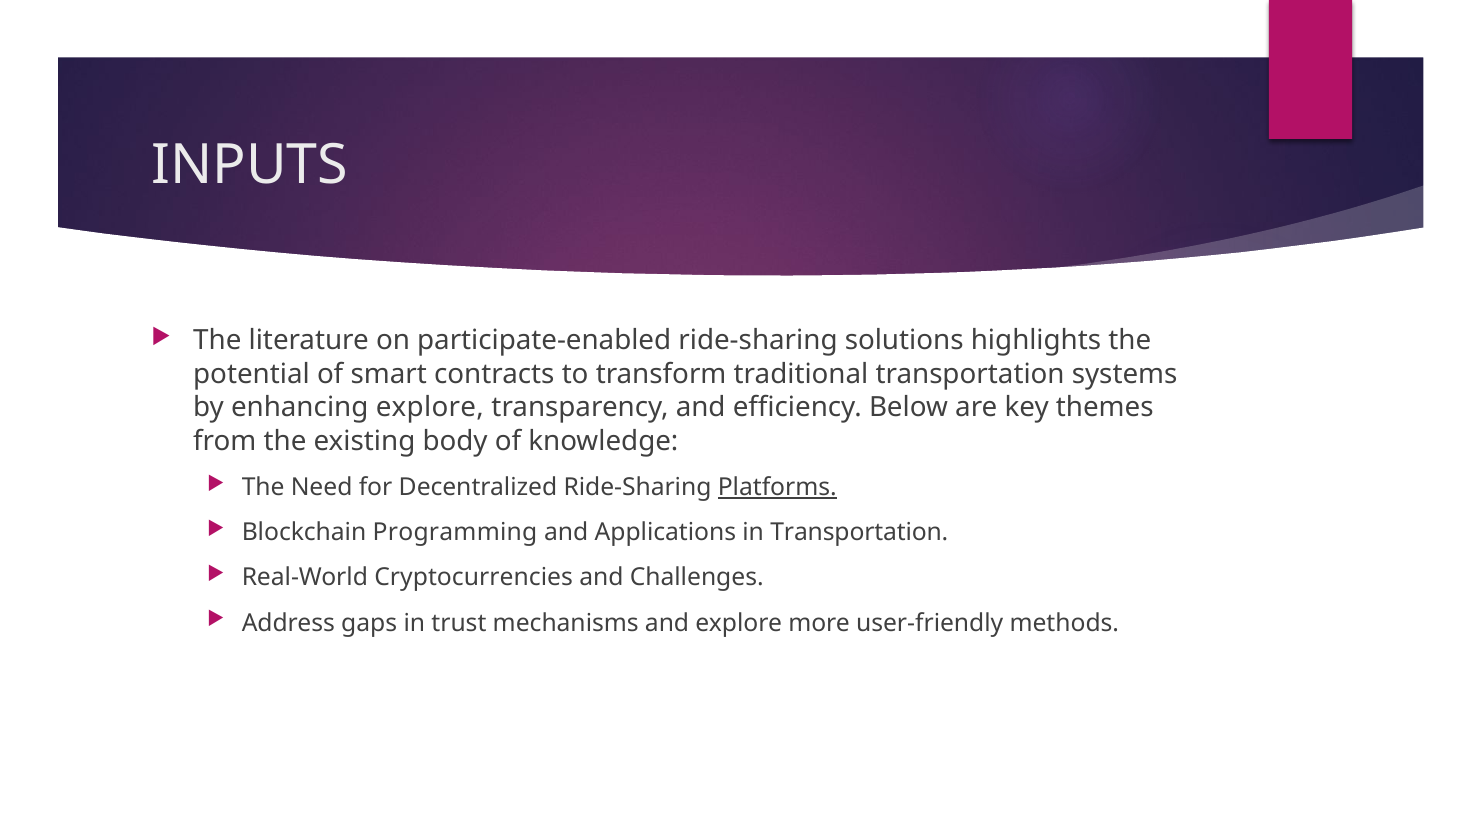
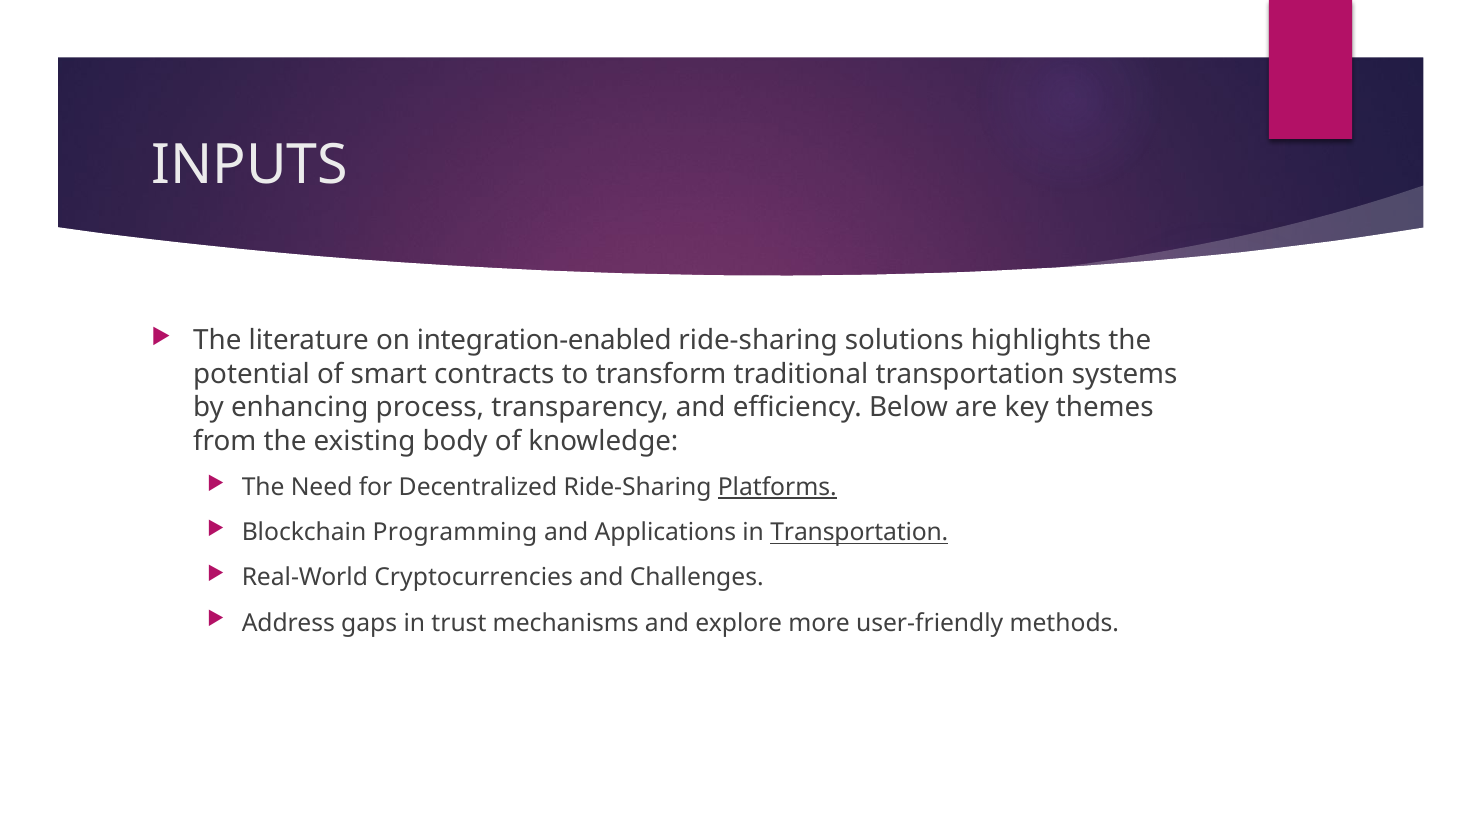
participate-enabled: participate-enabled -> integration-enabled (544, 341)
enhancing explore: explore -> process (430, 407)
Transportation underline: none -> present (859, 532)
